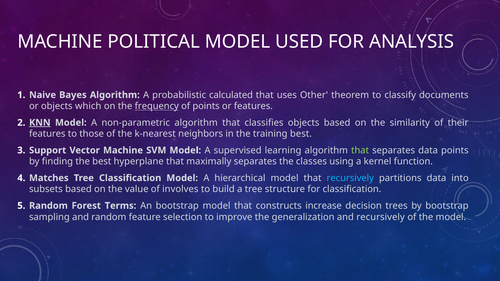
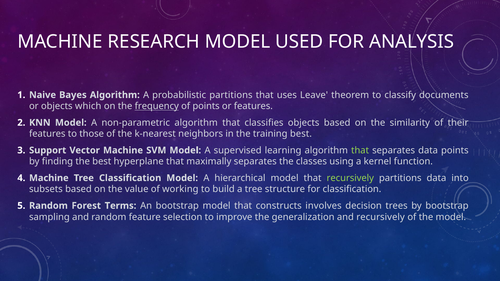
POLITICAL: POLITICAL -> RESEARCH (154, 42)
probabilistic calculated: calculated -> partitions (231, 95)
Other: Other -> Leave (314, 95)
KNN underline: present -> none (40, 123)
Matches: Matches -> Machine (49, 178)
recursively colour: light blue -> light green (350, 178)
involves: involves -> working (180, 189)
increase: increase -> involves (324, 206)
